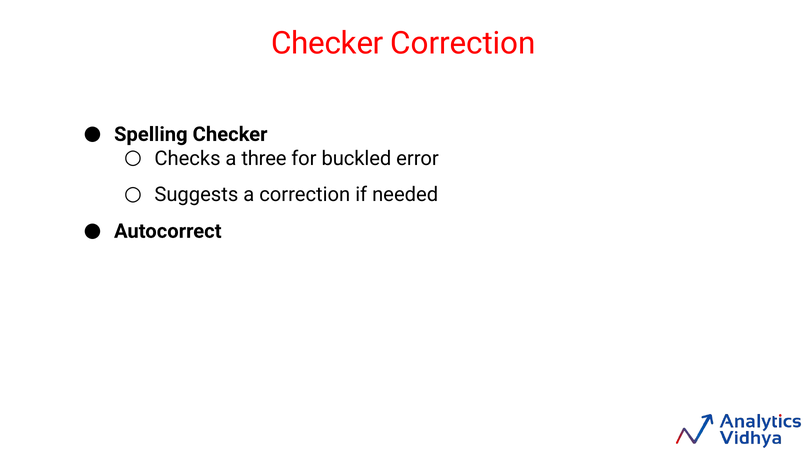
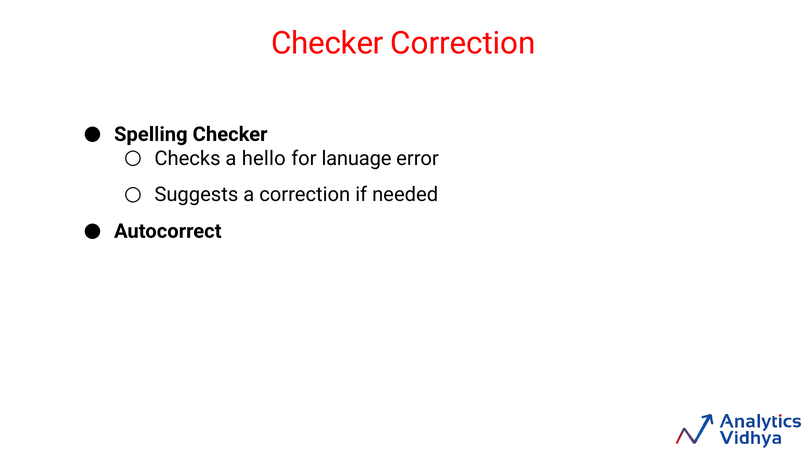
three: three -> hello (264, 159)
buckled: buckled -> lanuage (356, 159)
